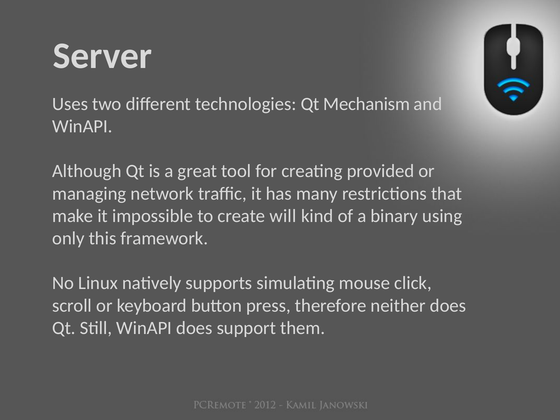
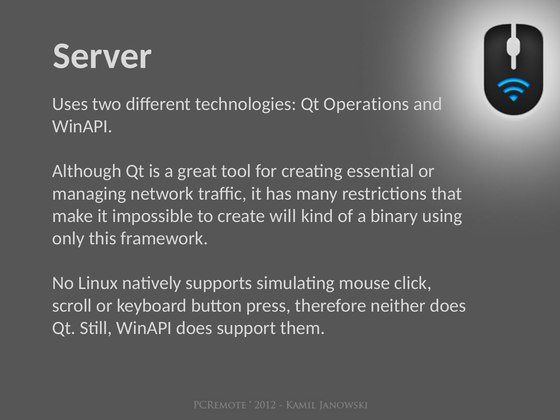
Mechanism: Mechanism -> Operations (366, 104)
provided: provided -> essential (380, 171)
